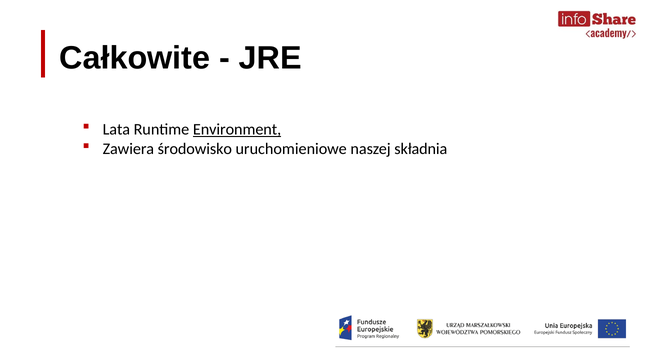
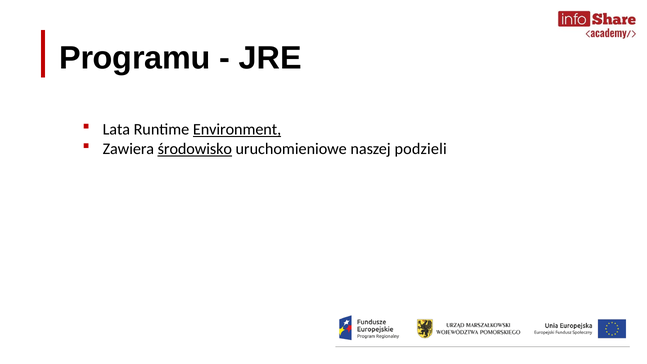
Całkowite: Całkowite -> Programu (135, 58)
środowisko underline: none -> present (195, 149)
składnia: składnia -> podzieli (421, 149)
